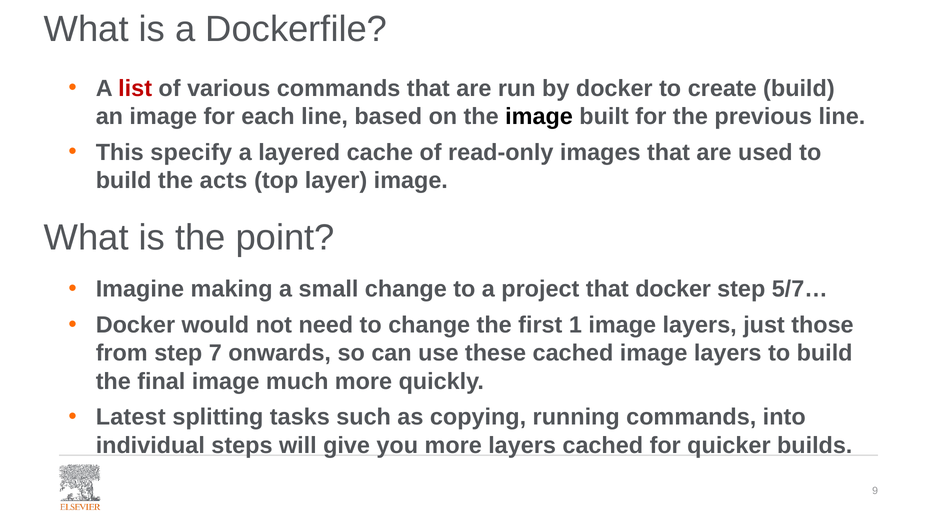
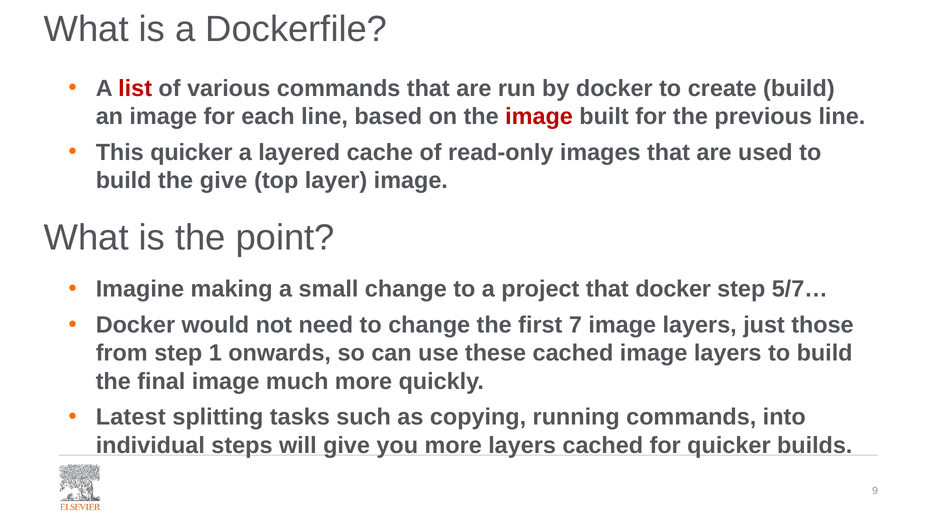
image colour: black -> red (539, 117)
This specify: specify -> quicker (191, 153)
the acts: acts -> give (224, 181)
1: 1 -> 7 (575, 325)
7: 7 -> 1 (215, 353)
